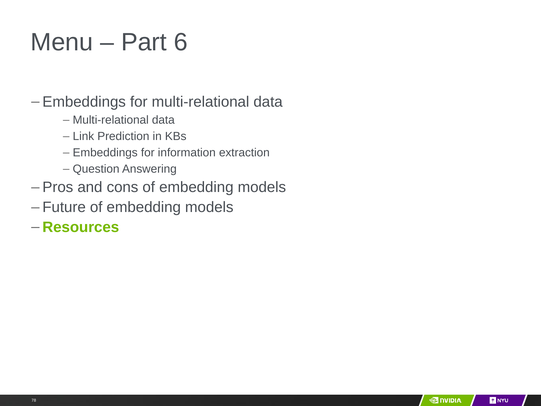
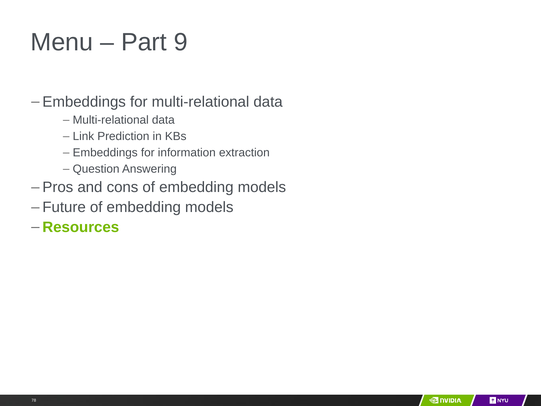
6: 6 -> 9 (181, 42)
